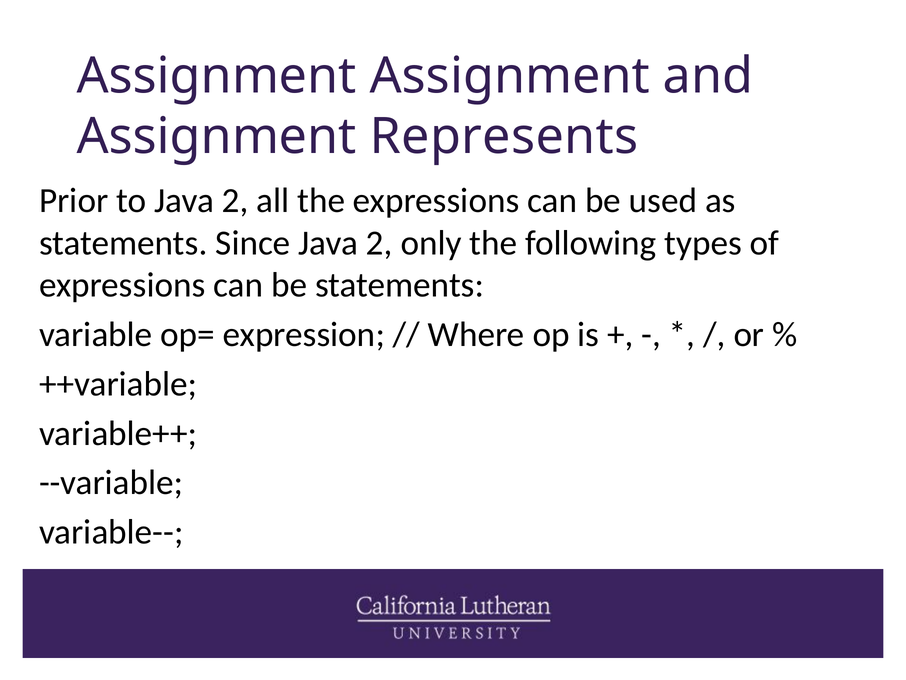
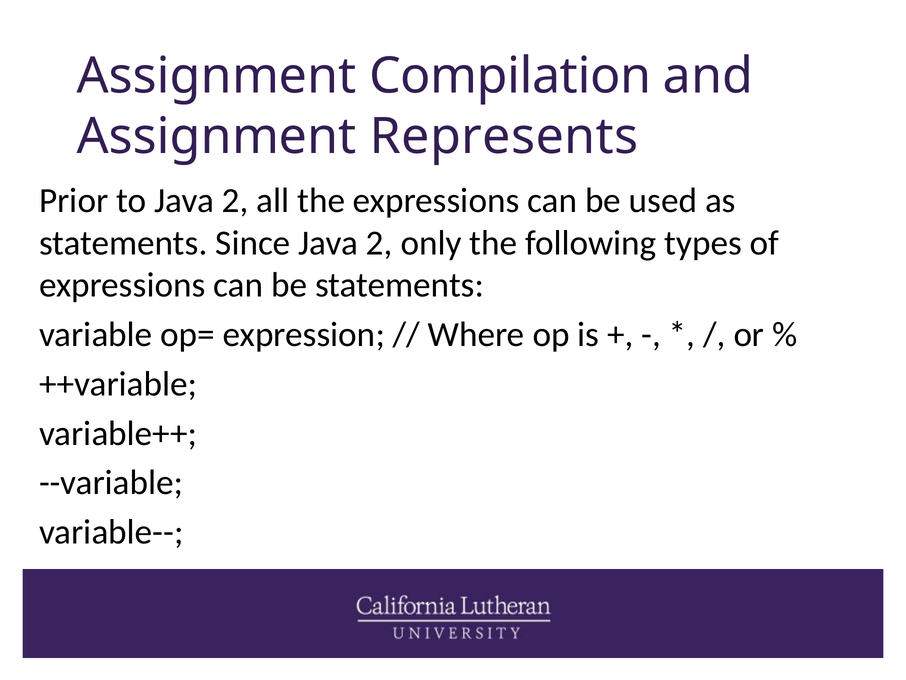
Assignment Assignment: Assignment -> Compilation (510, 76)
